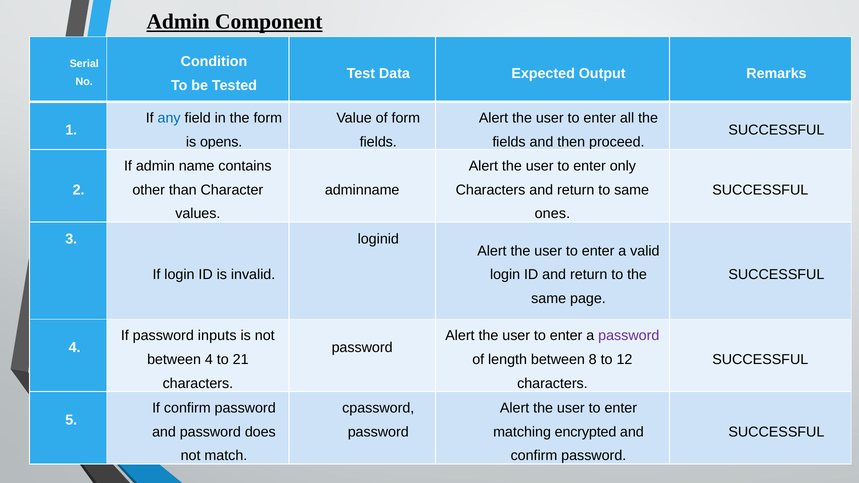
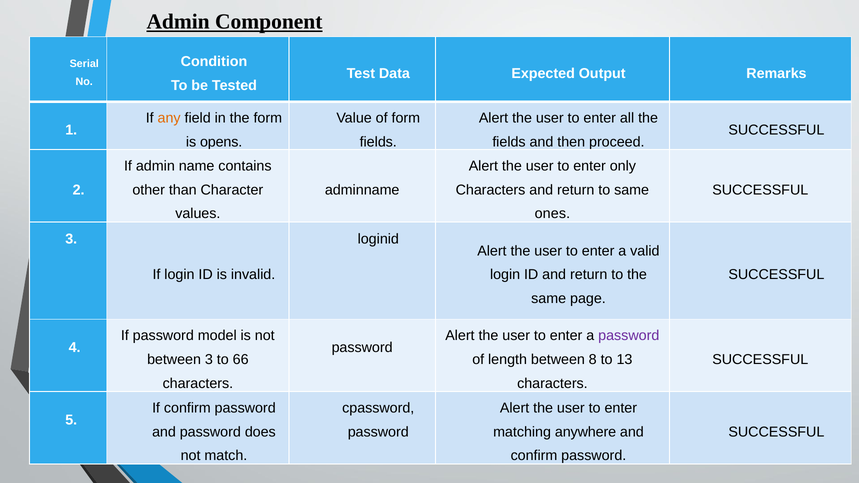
any colour: blue -> orange (169, 118)
inputs: inputs -> model (217, 336)
between 4: 4 -> 3 (209, 360)
21: 21 -> 66 (241, 360)
12: 12 -> 13 (624, 360)
encrypted: encrypted -> anywhere (586, 432)
